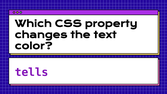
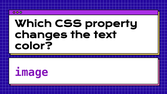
tells: tells -> image (32, 72)
